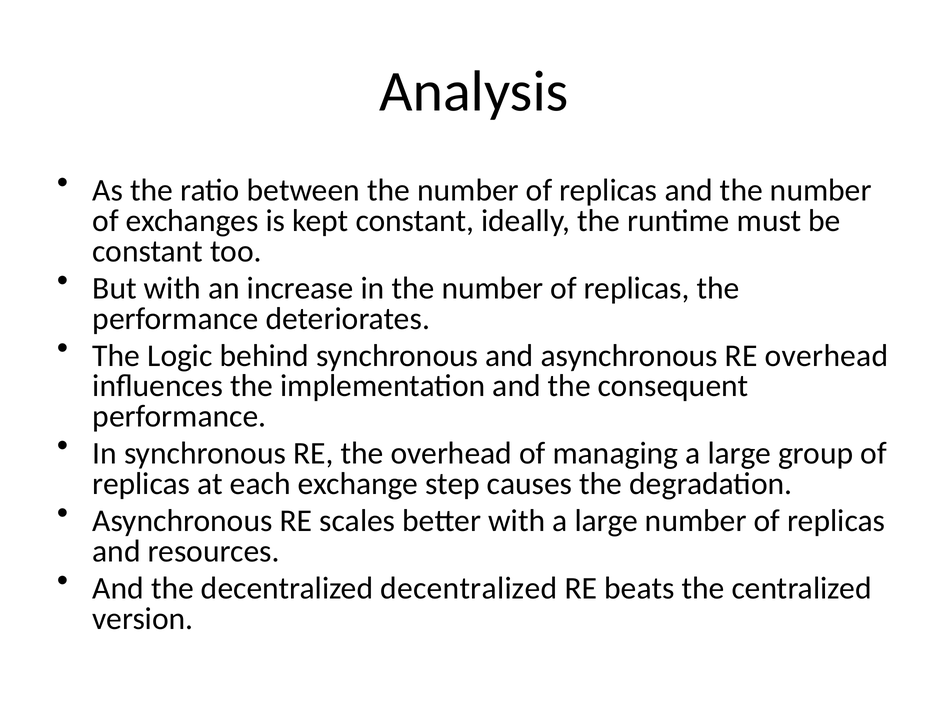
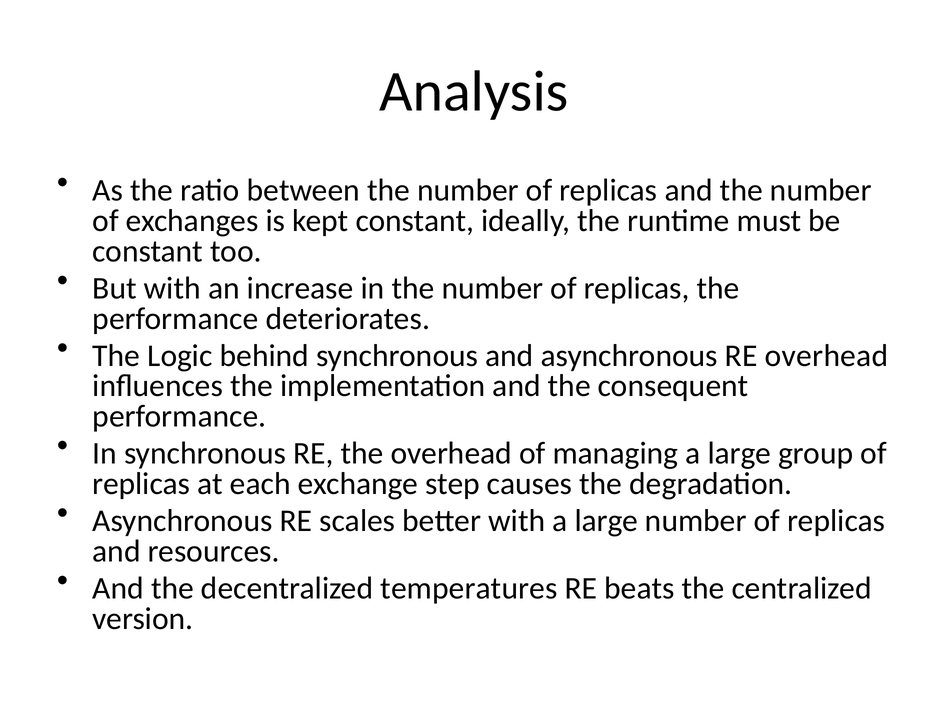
decentralized decentralized: decentralized -> temperatures (469, 588)
